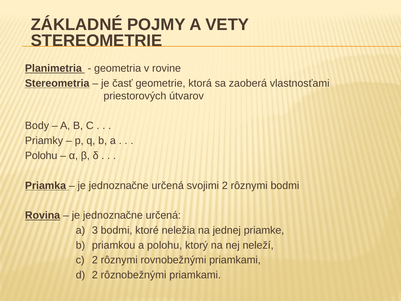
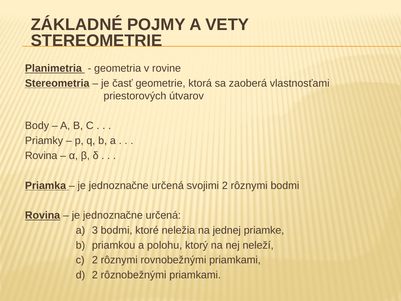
Polohu: Polohu -> Rovina (41, 156)
